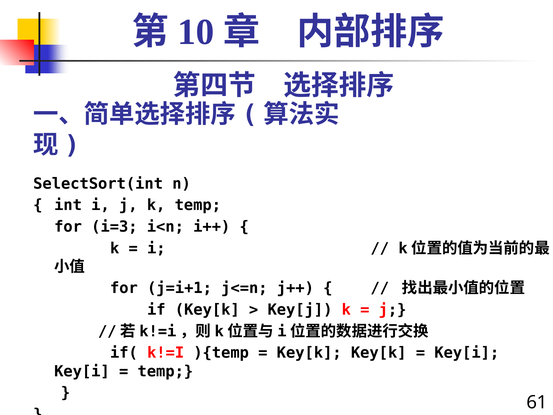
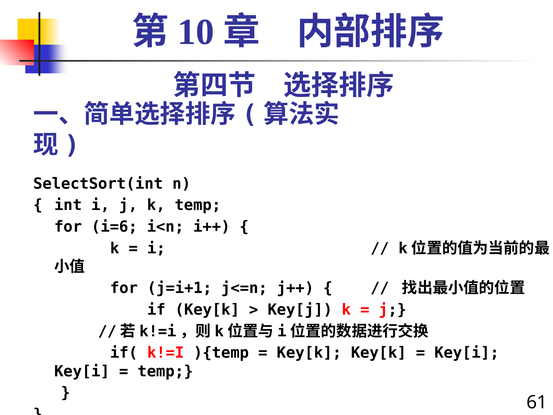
i=3: i=3 -> i=6 (114, 227)
